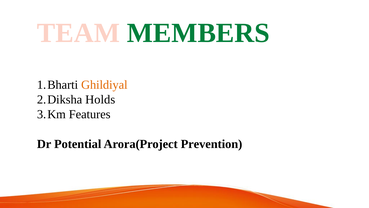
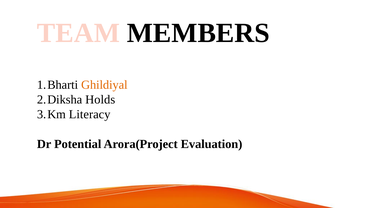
MEMBERS colour: green -> black (198, 33)
Features: Features -> Literacy (90, 114)
Prevention: Prevention -> Evaluation (212, 144)
